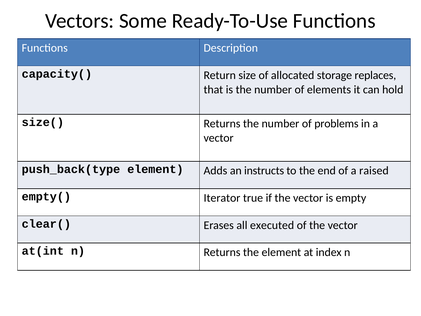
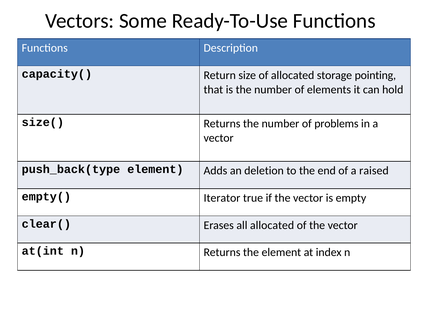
replaces: replaces -> pointing (375, 75)
instructs: instructs -> deletion (264, 171)
all executed: executed -> allocated (272, 225)
